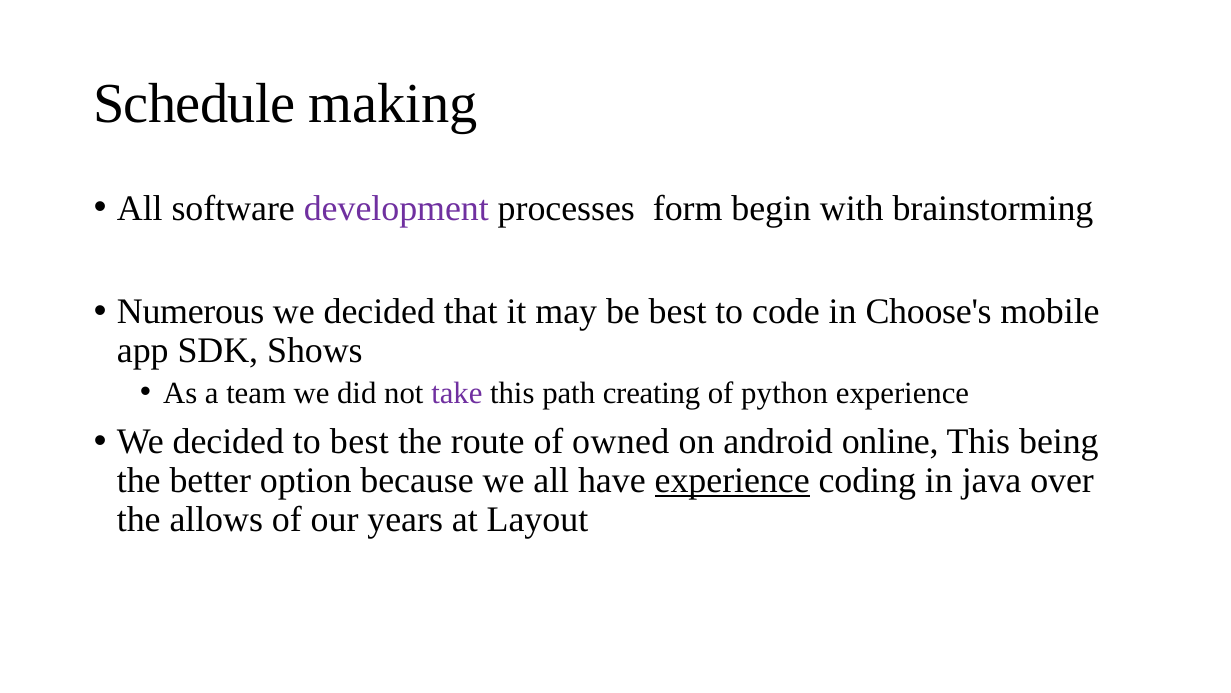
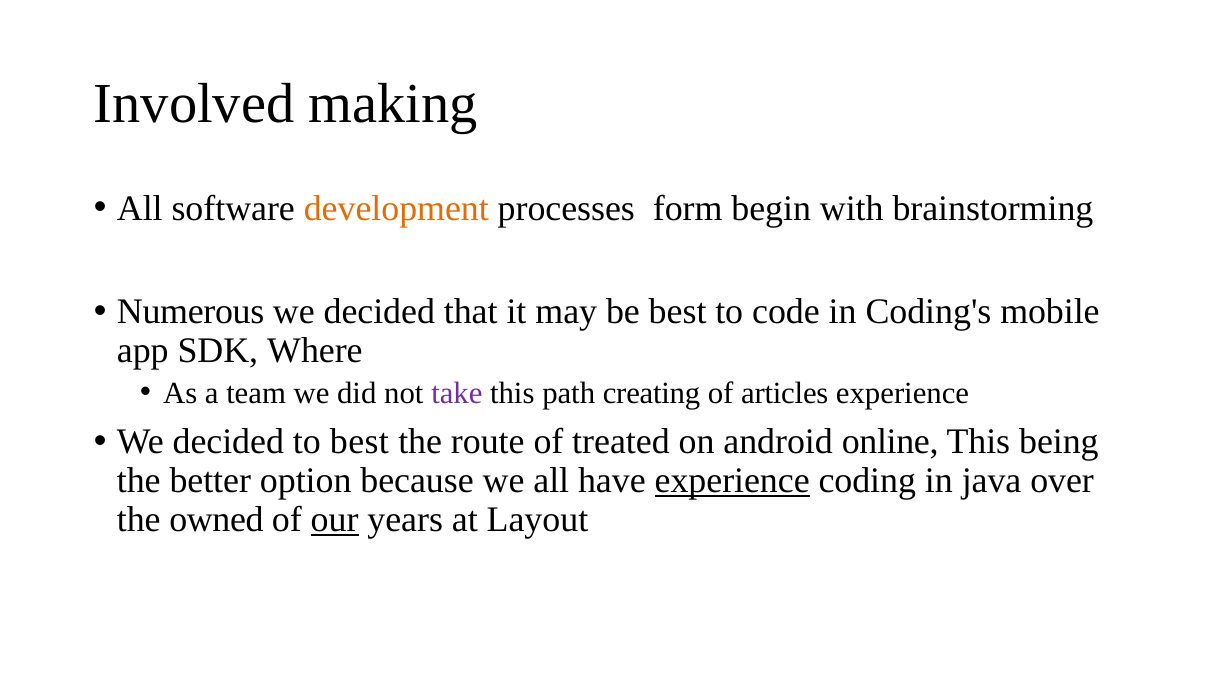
Schedule: Schedule -> Involved (194, 103)
development colour: purple -> orange (396, 208)
Choose's: Choose's -> Coding's (928, 311)
Shows: Shows -> Where (315, 350)
python: python -> articles (785, 393)
owned: owned -> treated (621, 441)
allows: allows -> owned (216, 519)
our underline: none -> present (335, 519)
